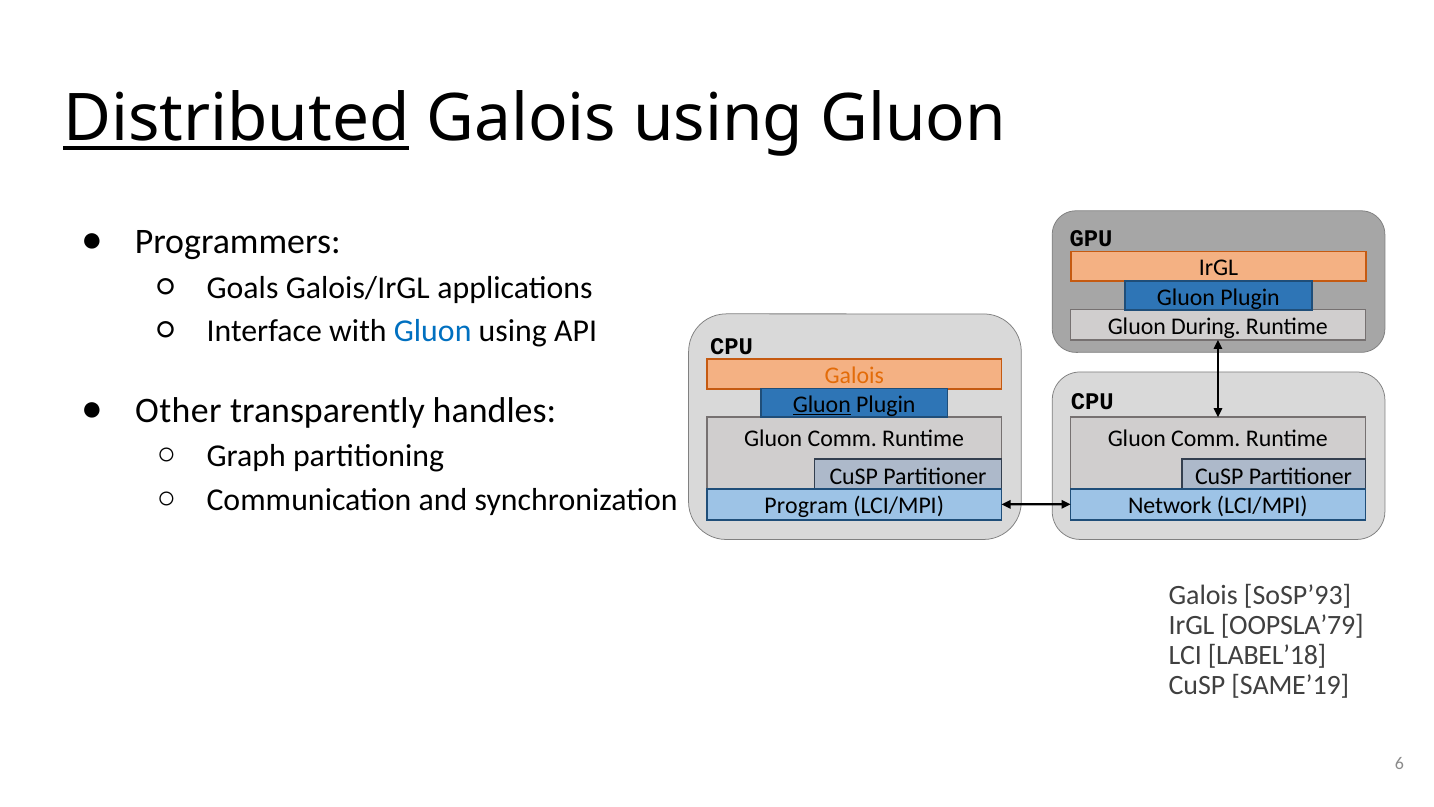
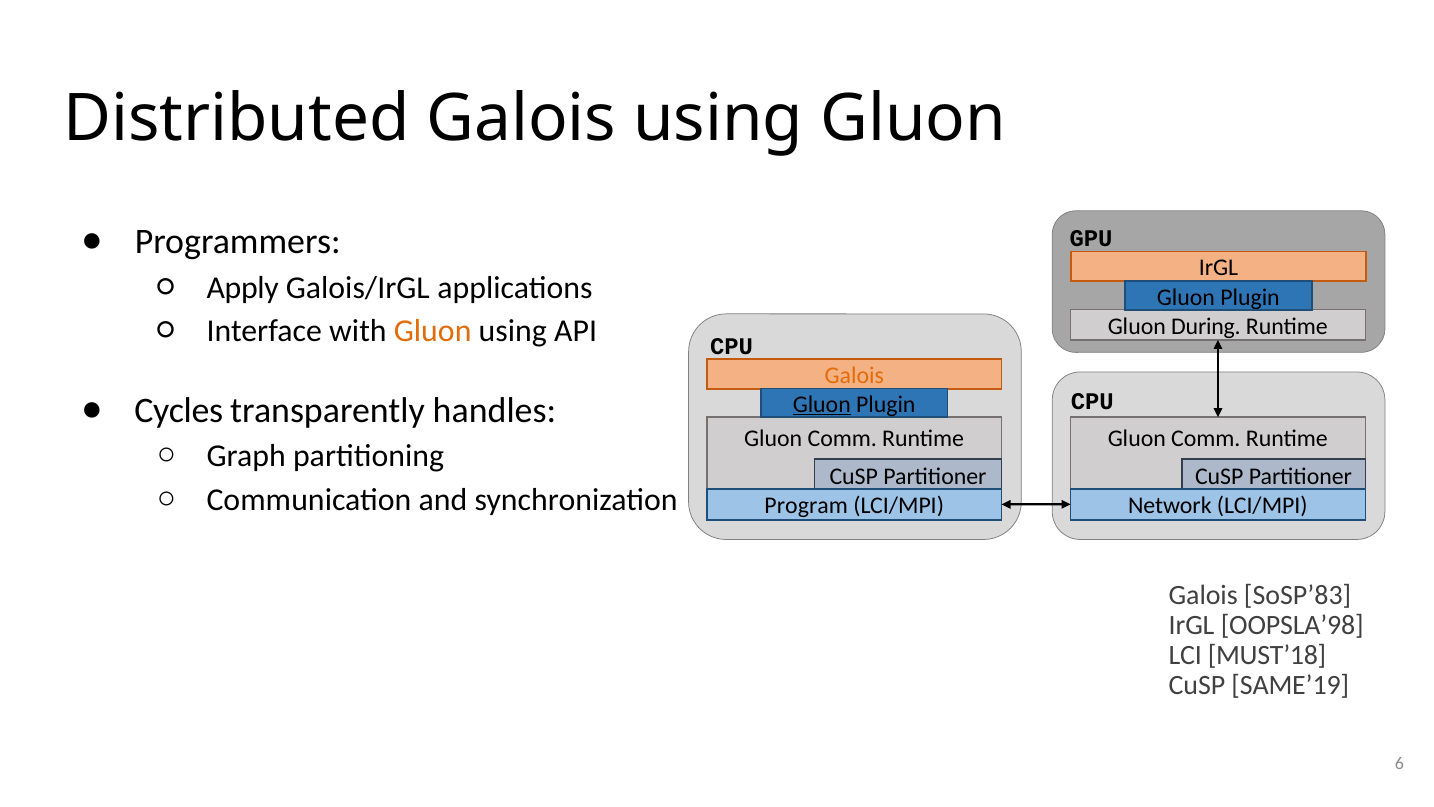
Distributed underline: present -> none (236, 119)
Goals: Goals -> Apply (243, 288)
Gluon colour: blue -> orange (433, 331)
Other: Other -> Cycles (179, 410)
SoSP’93: SoSP’93 -> SoSP’83 (1298, 595)
OOPSLA’79: OOPSLA’79 -> OOPSLA’98 (1292, 625)
LABEL’18: LABEL’18 -> MUST’18 (1267, 655)
